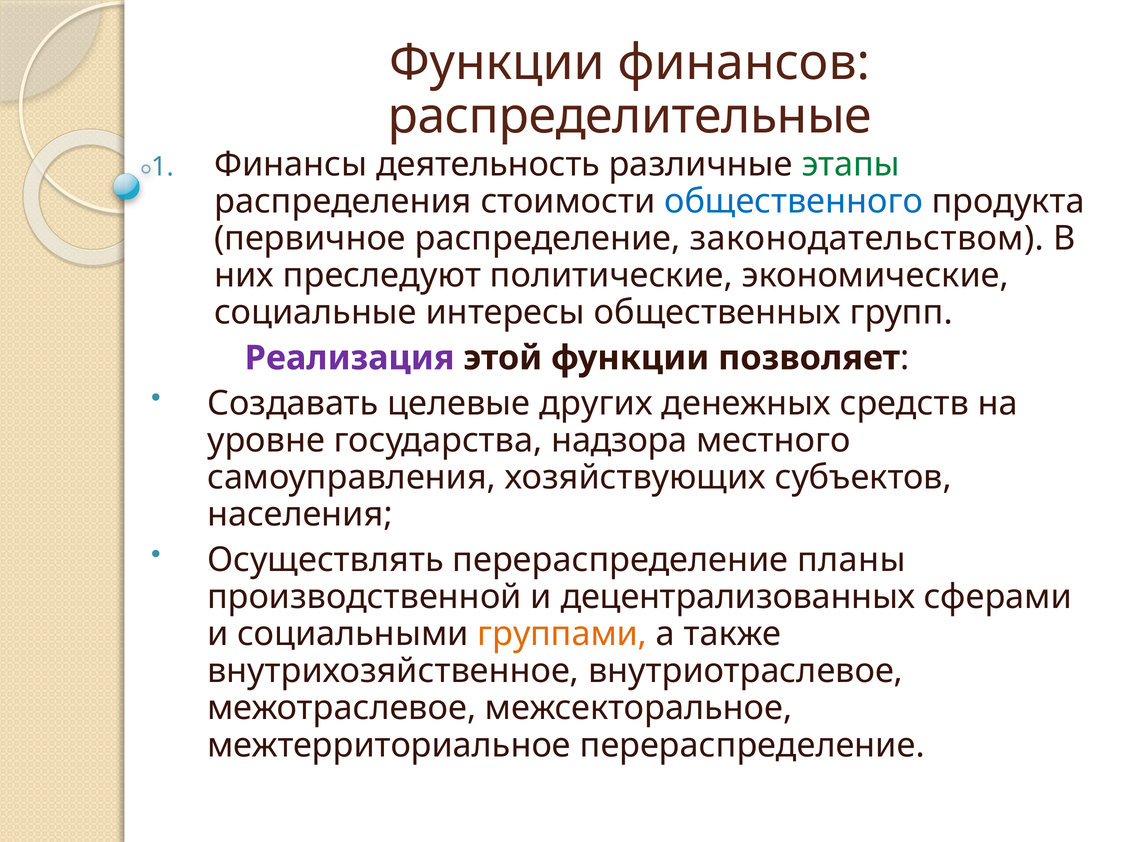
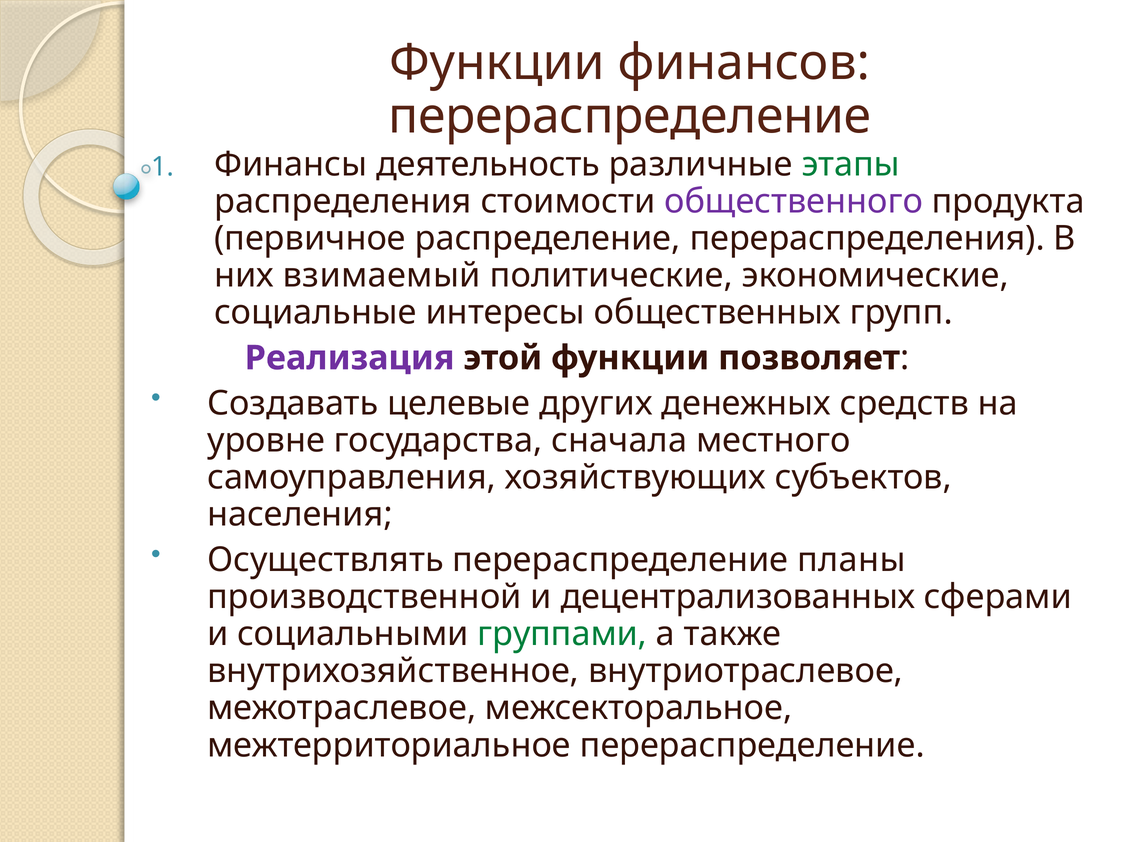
распределительные: распределительные -> перераспределение (630, 117)
общественного colour: blue -> purple (794, 202)
законодательством: законодательством -> перераспределения (867, 239)
преследуют: преследуют -> взимаемый (382, 276)
надзора: надзора -> сначала (619, 441)
группами colour: orange -> green (562, 634)
